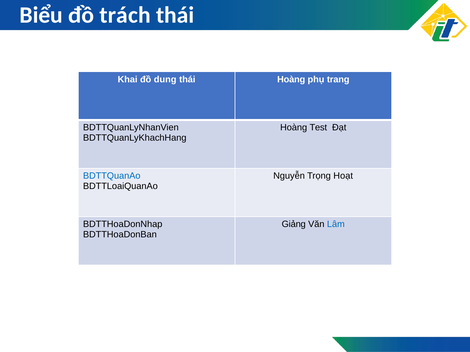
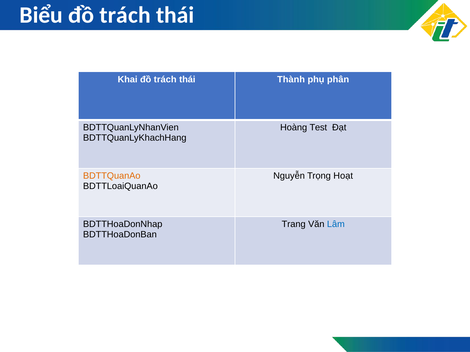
dung: dung -> trách (165, 79)
thái Hoàng: Hoàng -> Thành (291, 79)
trang: trang -> phân (338, 79)
BDTTQuanAo colour: blue -> orange (112, 176)
Giảng: Giảng -> Trang (294, 225)
